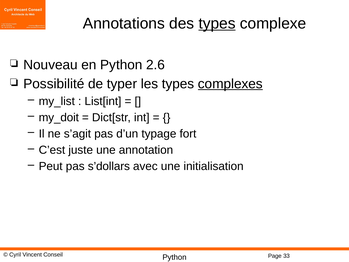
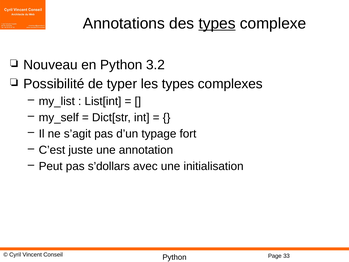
2.6: 2.6 -> 3.2 (156, 65)
complexes underline: present -> none (230, 84)
my_doit: my_doit -> my_self (59, 117)
